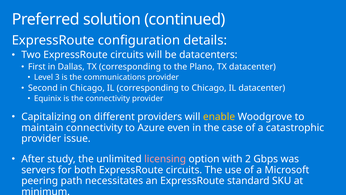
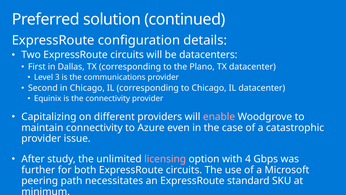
enable colour: yellow -> pink (219, 117)
2: 2 -> 4 (248, 159)
servers: servers -> further (38, 170)
